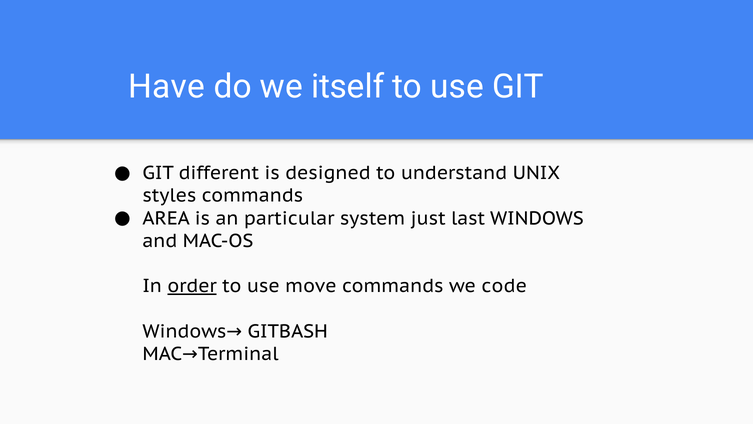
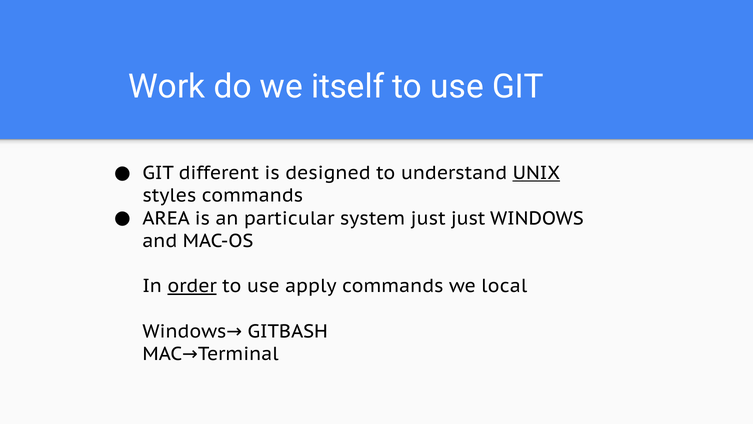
Have: Have -> Work (167, 87)
UNIX underline: none -> present (536, 173)
just last: last -> just (468, 218)
move: move -> apply (311, 286)
code: code -> local (504, 286)
